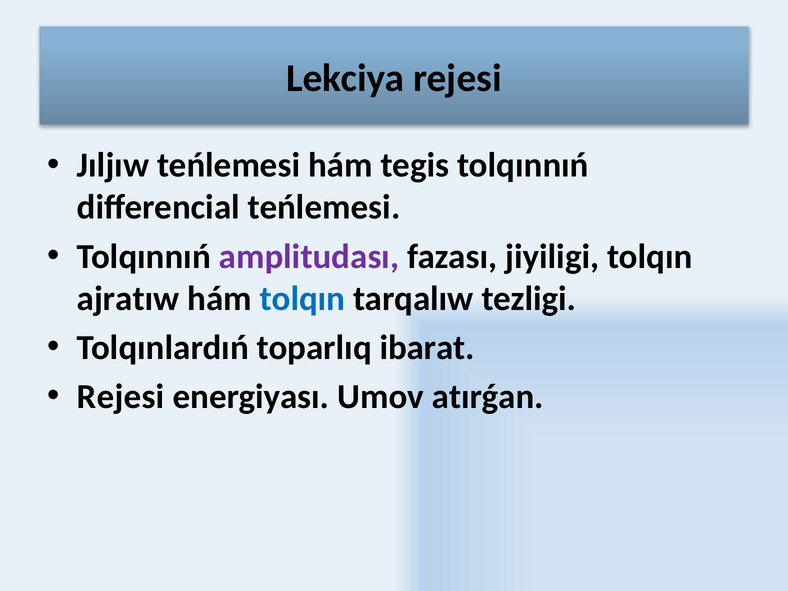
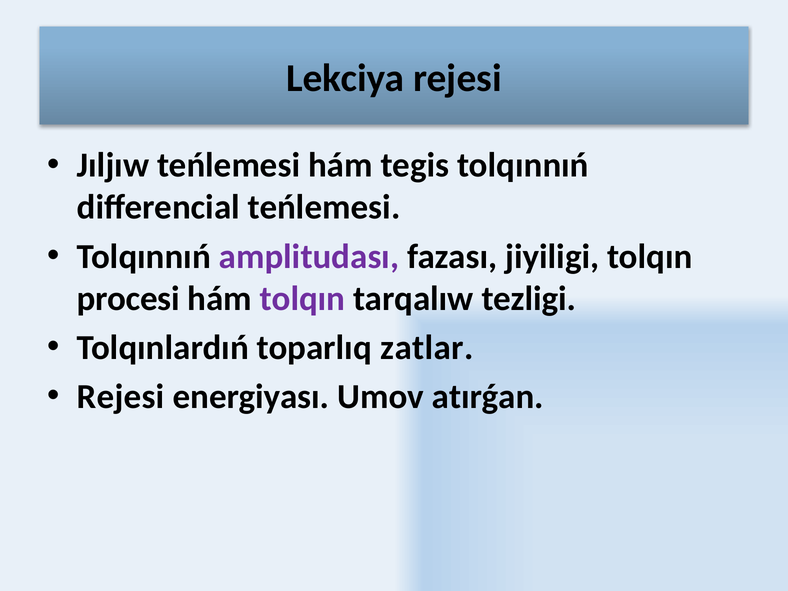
ajratıw: ajratıw -> procesi (128, 299)
tolqın colour: blue -> purple (302, 299)
ibarat: ibarat -> zatlar (427, 348)
